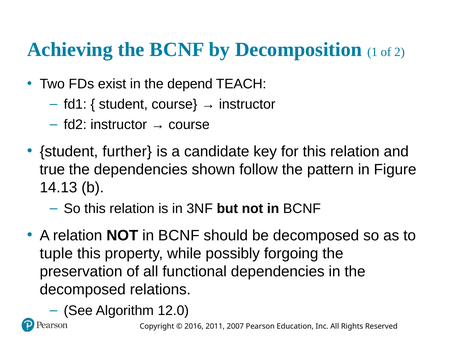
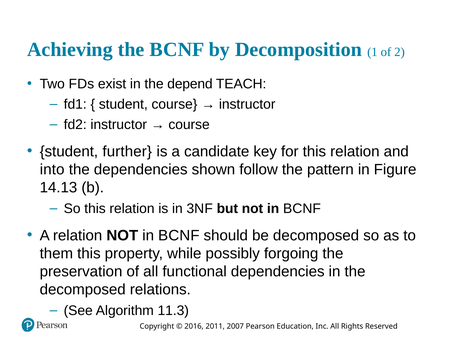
true: true -> into (52, 169)
tuple: tuple -> them (56, 253)
12.0: 12.0 -> 11.3 (173, 310)
